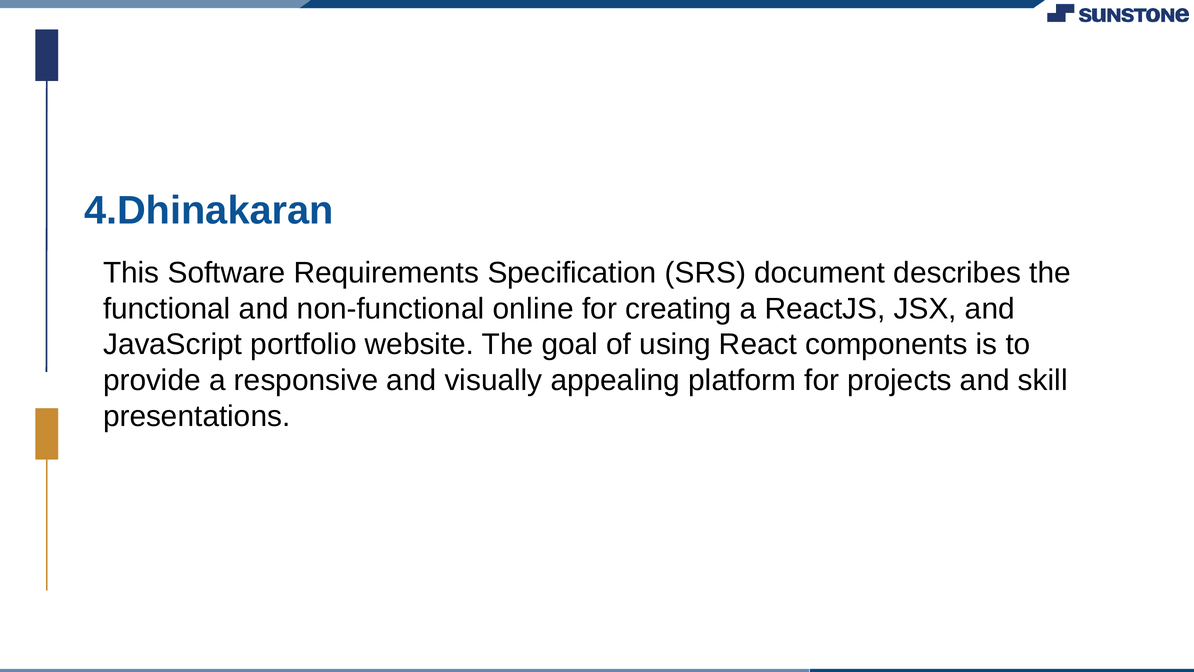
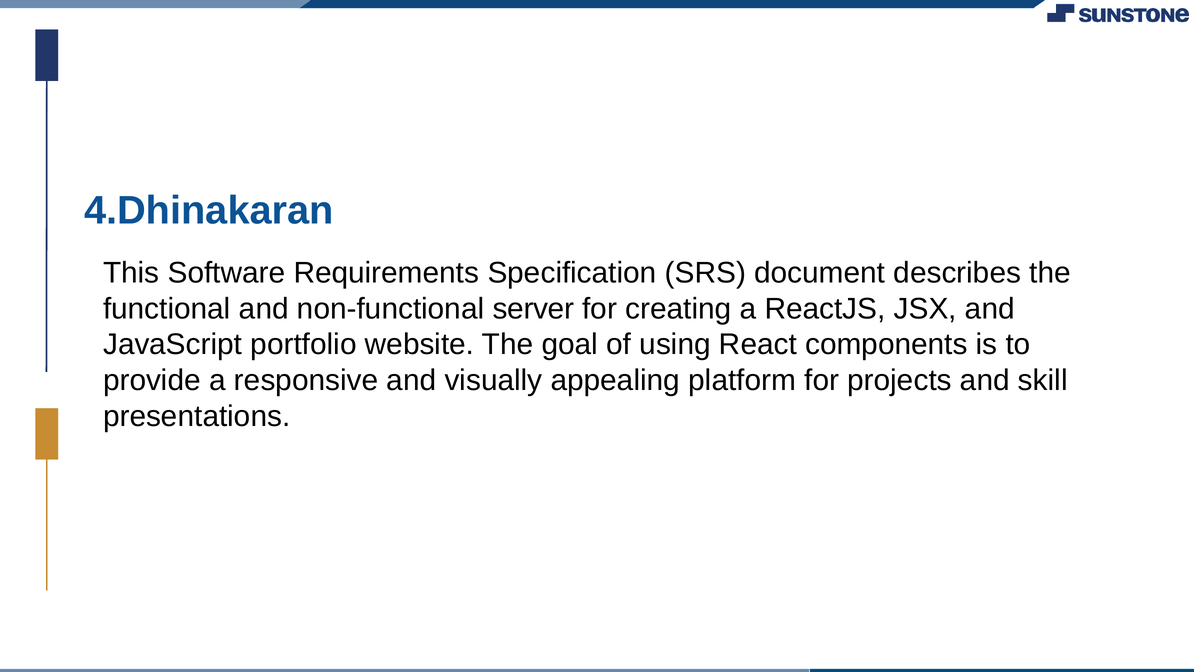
online: online -> server (533, 308)
